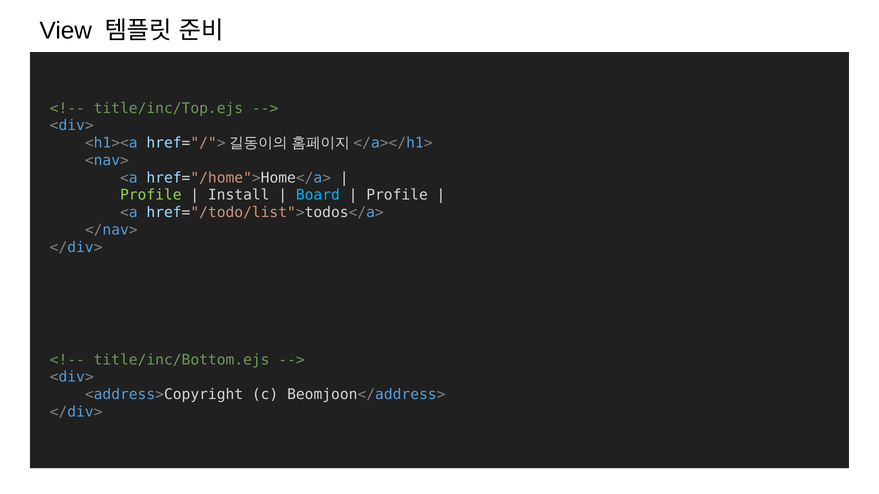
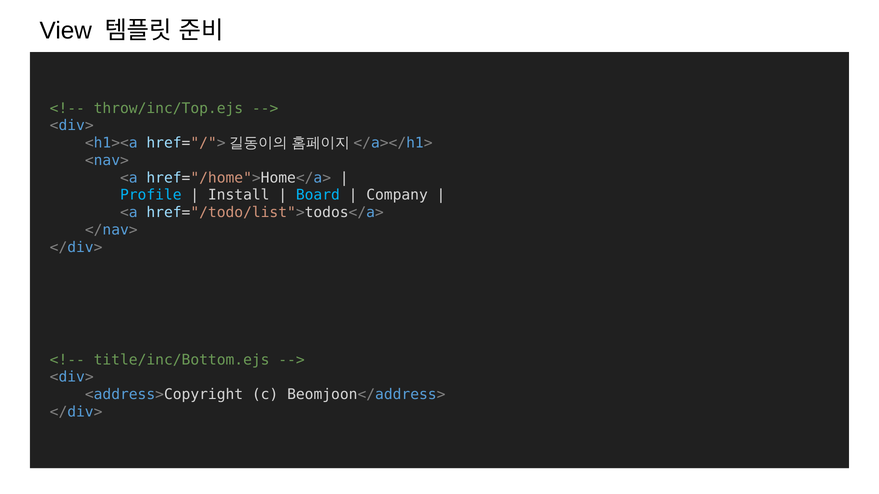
title/inc/Top.ejs: title/inc/Top.ejs -> throw/inc/Top.ejs (168, 108)
Profile colour: light green -> light blue (151, 195)
Profile: Profile -> Company (397, 195)
